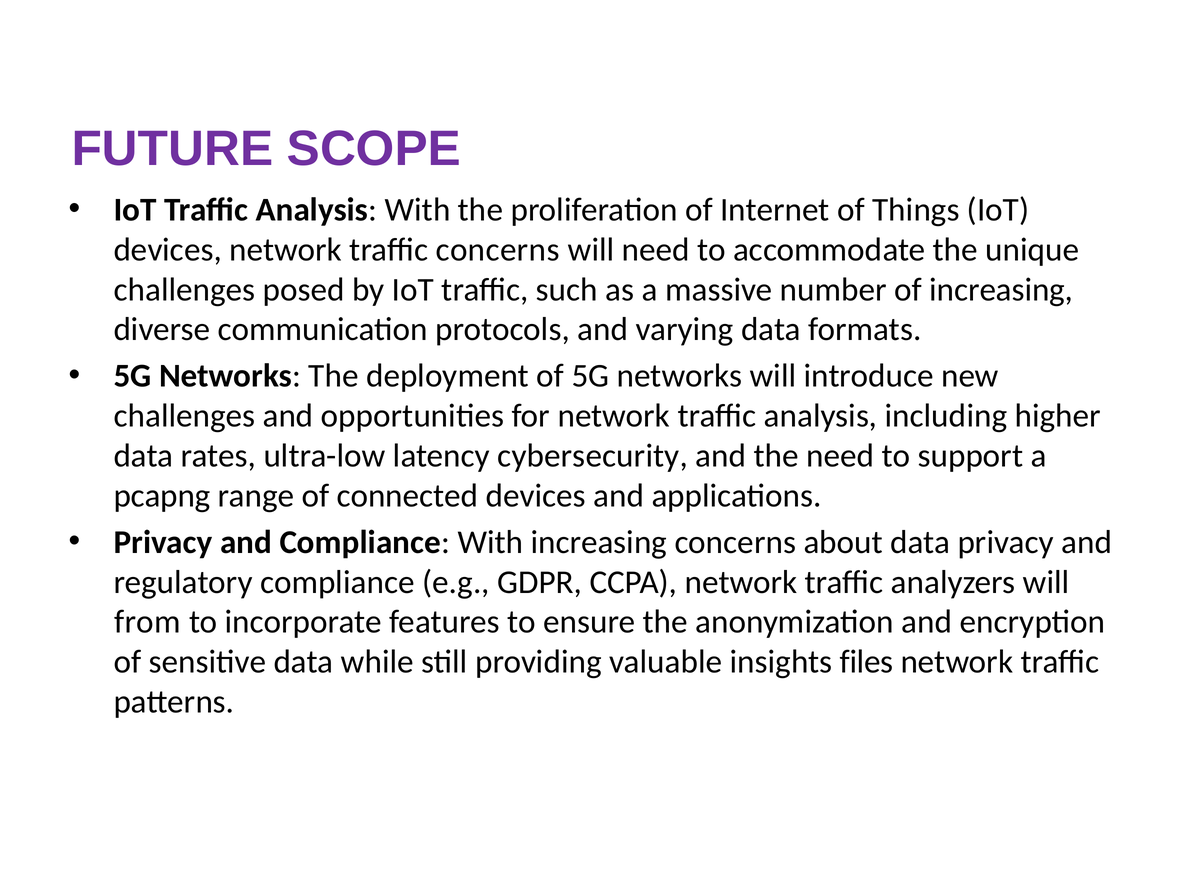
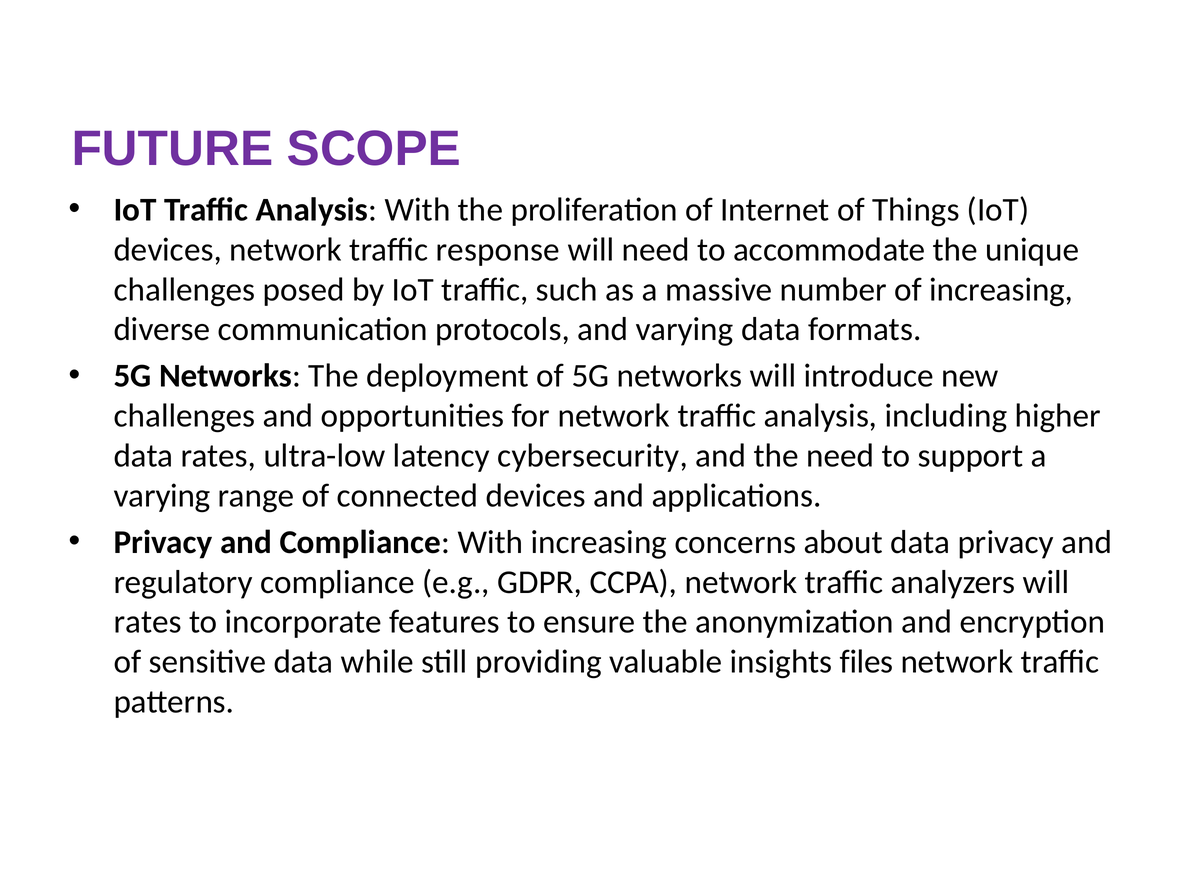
traffic concerns: concerns -> response (498, 250)
pcapng: pcapng -> varying (162, 495)
from: from -> rates (148, 622)
